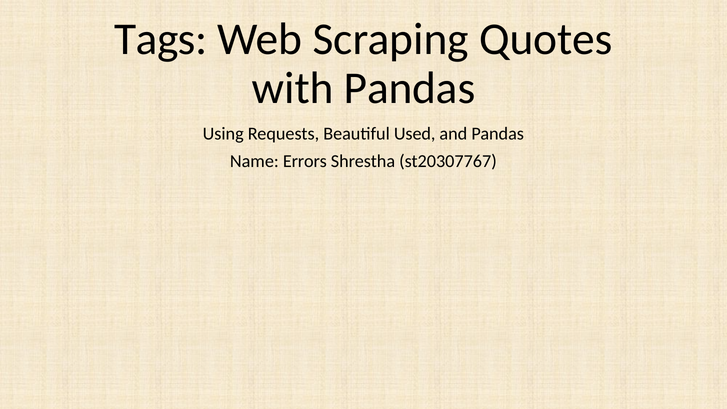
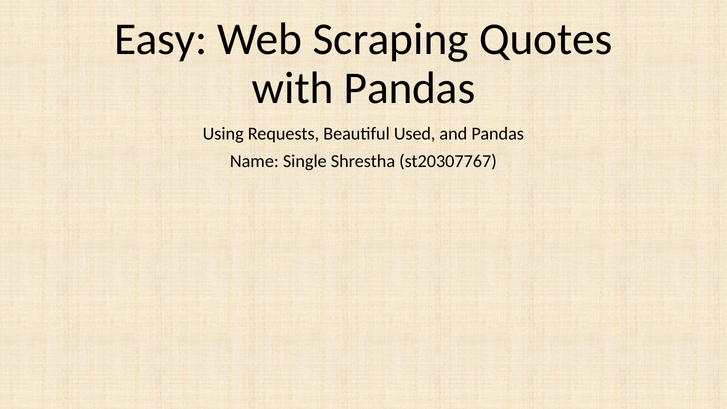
Tags: Tags -> Easy (161, 39)
Errors: Errors -> Single (305, 161)
